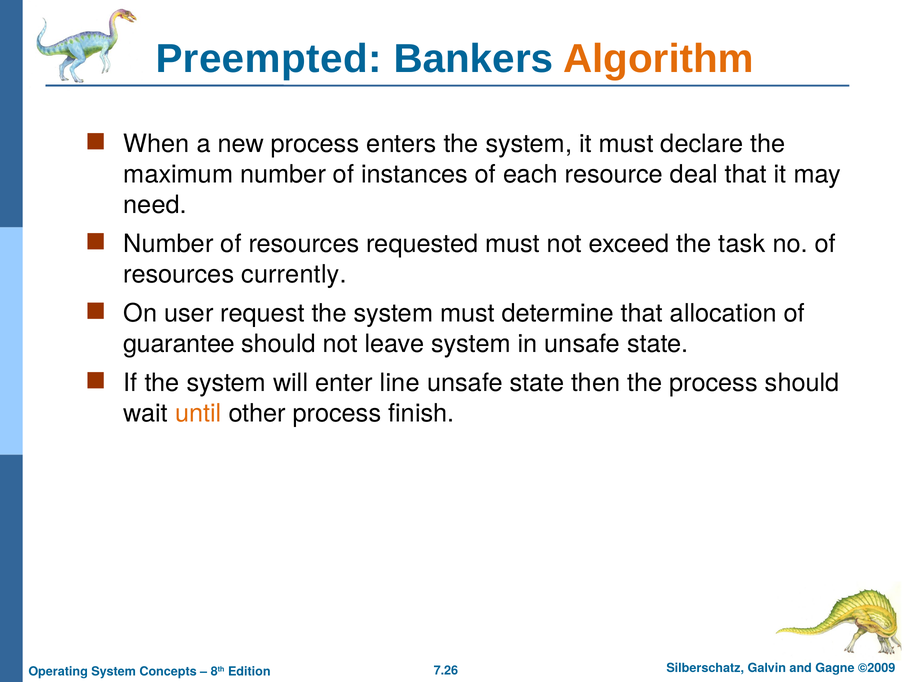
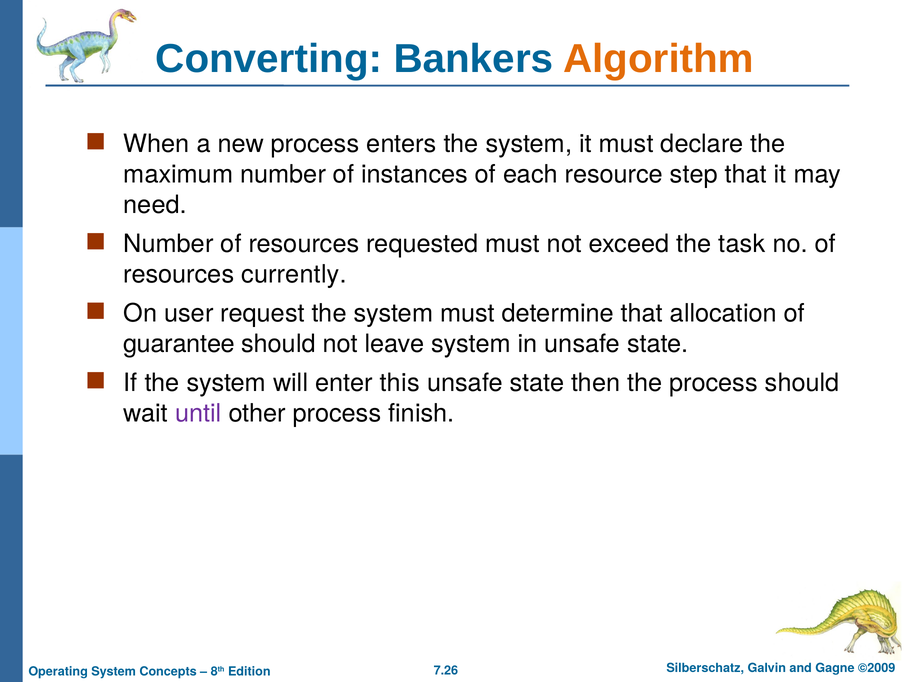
Preempted: Preempted -> Converting (269, 59)
deal: deal -> step (694, 175)
line: line -> this (400, 383)
until colour: orange -> purple (198, 414)
